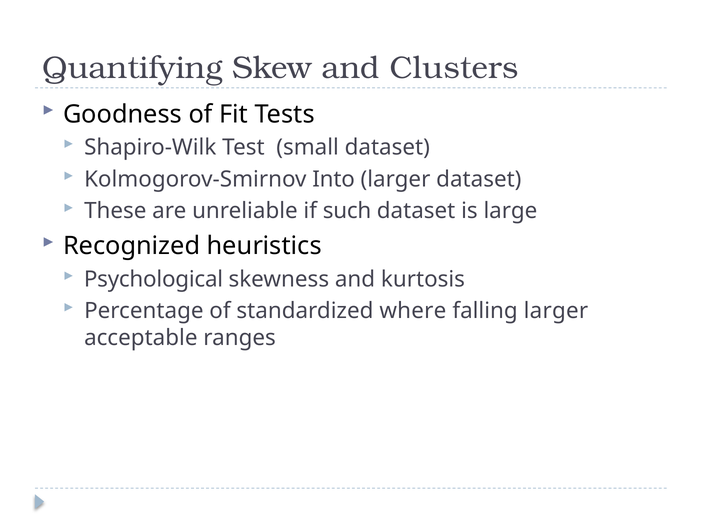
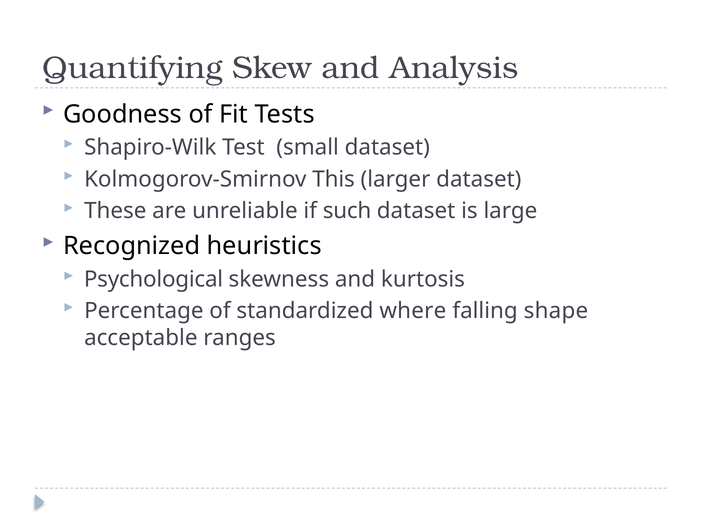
Clusters: Clusters -> Analysis (454, 68)
Into: Into -> This (334, 179)
falling larger: larger -> shape (556, 311)
